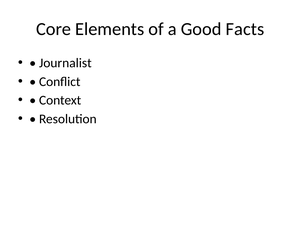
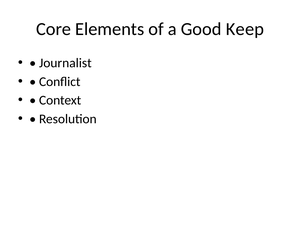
Facts: Facts -> Keep (245, 29)
